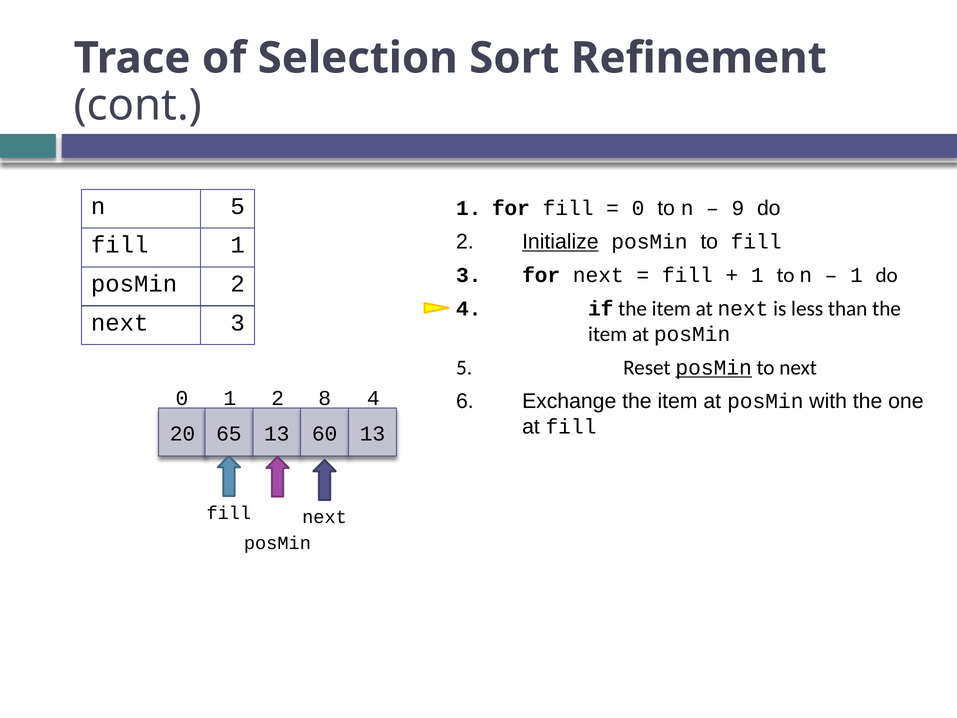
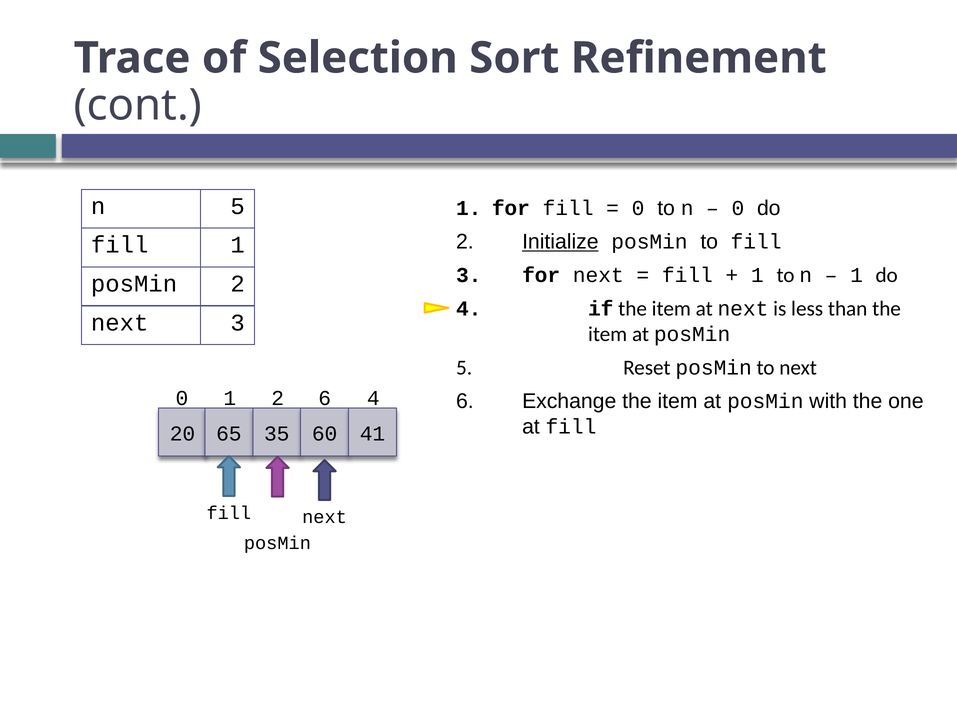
9: 9 -> 0 (738, 208)
posMin underline: present -> none (714, 368)
2 8: 8 -> 6 (325, 398)
65 13: 13 -> 35 (277, 433)
60 13: 13 -> 41 (372, 433)
